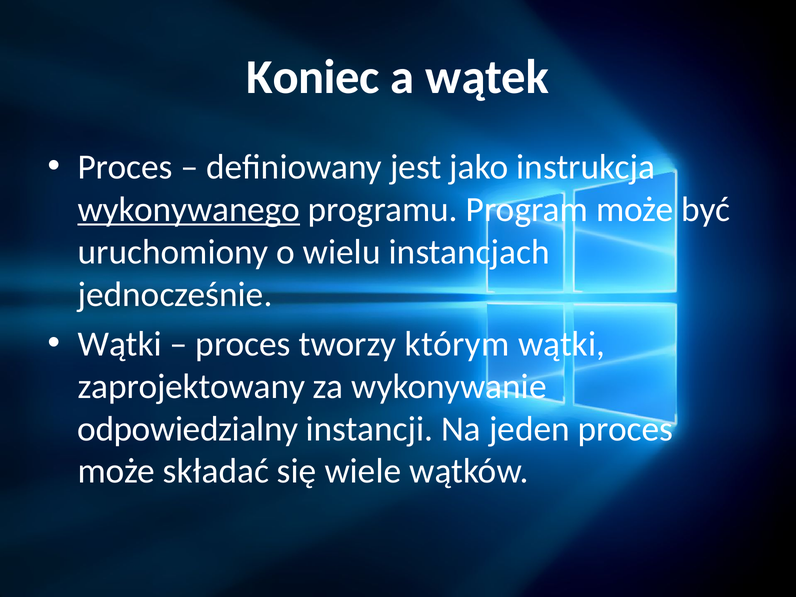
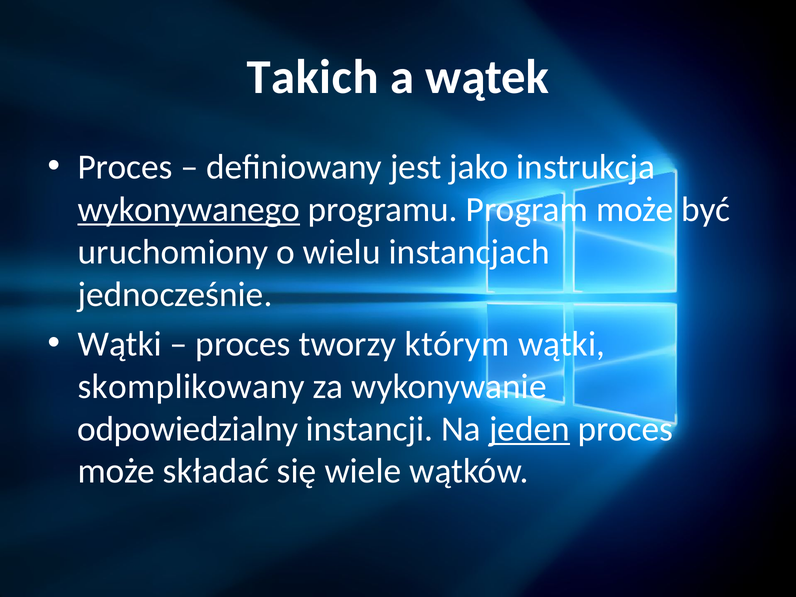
Koniec: Koniec -> Takich (313, 77)
zaprojektowany: zaprojektowany -> skomplikowany (191, 386)
jeden underline: none -> present (529, 429)
